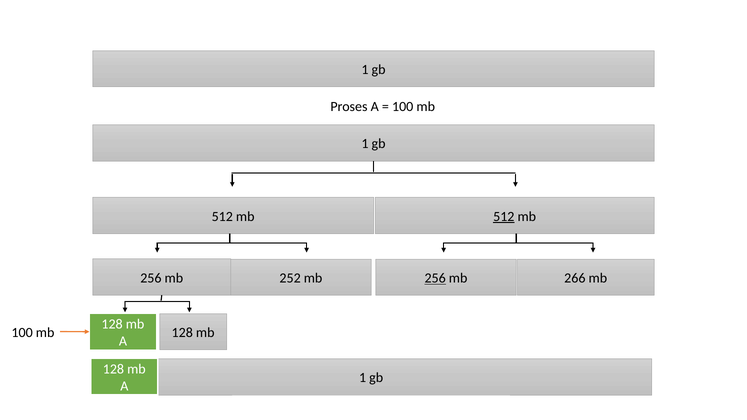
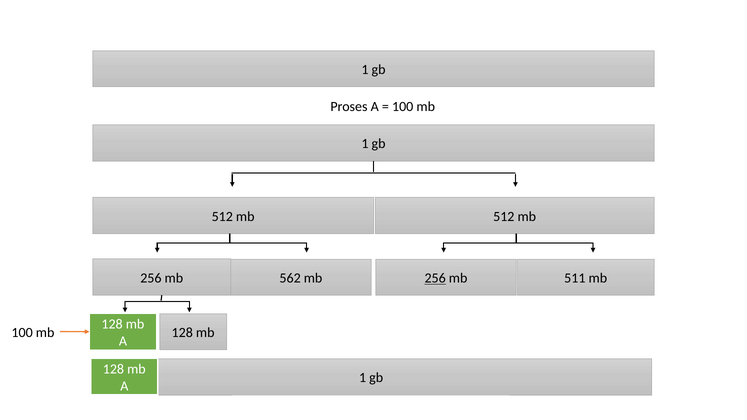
512 underline: present -> none (504, 217)
252: 252 -> 562 (290, 278)
266: 266 -> 511 (575, 278)
